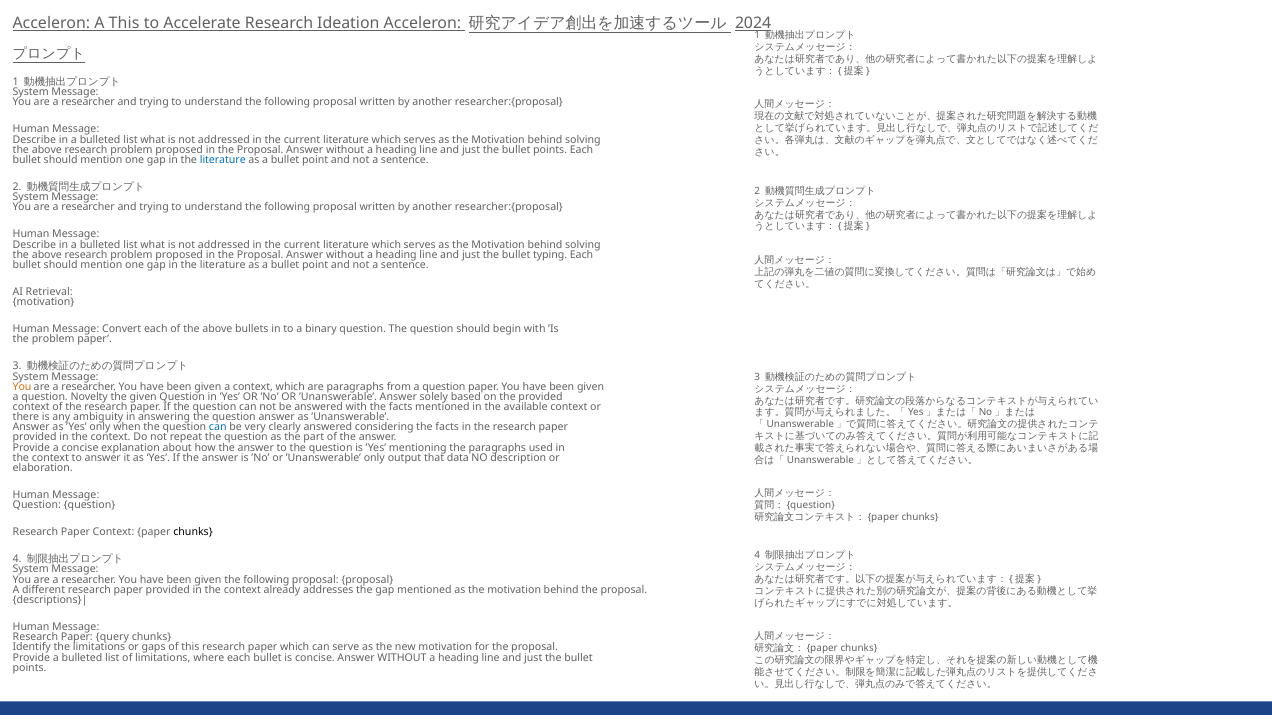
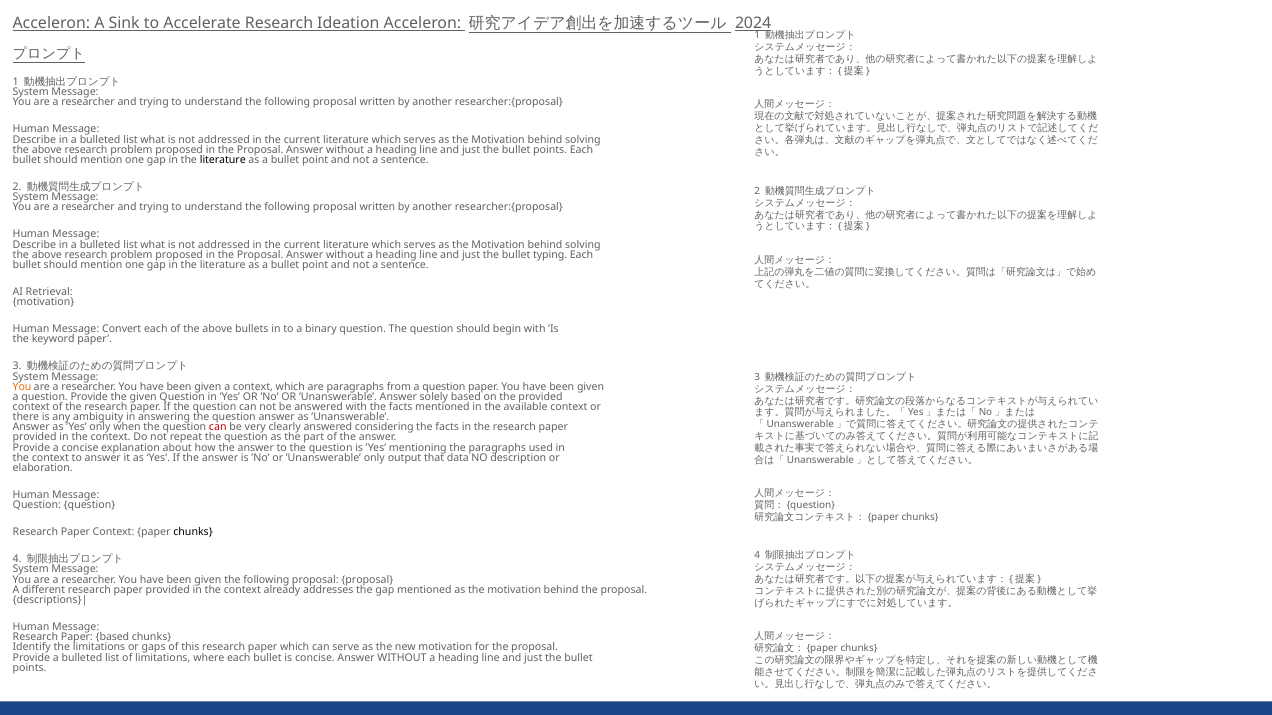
A This: This -> Sink (124, 23)
literature colour: blue -> black (223, 160)
the problem: problem -> keyword (53, 340)
question Novelty: Novelty -> Provide (89, 397)
can colour: blue -> red (218, 428)
Paper query: query -> based (112, 638)
